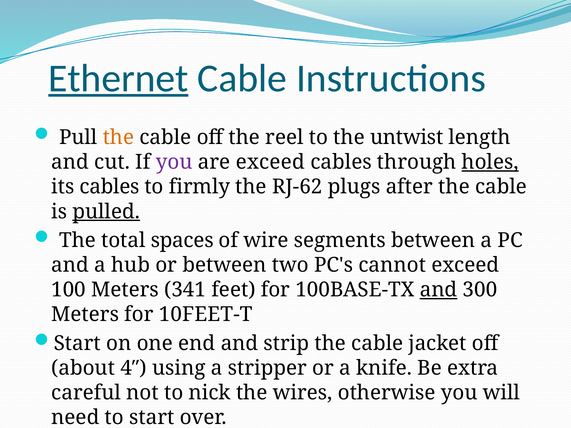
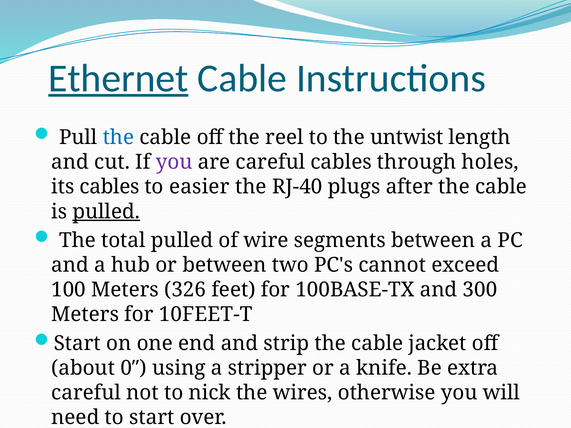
the colour: orange -> blue (118, 137)
are exceed: exceed -> careful (270, 162)
holes underline: present -> none (490, 162)
firmly: firmly -> easier (199, 187)
RJ-62: RJ-62 -> RJ-40 (297, 187)
total spaces: spaces -> pulled (182, 241)
341: 341 -> 326 (185, 290)
and underline: present -> none (439, 290)
4″: 4″ -> 0″ (134, 368)
